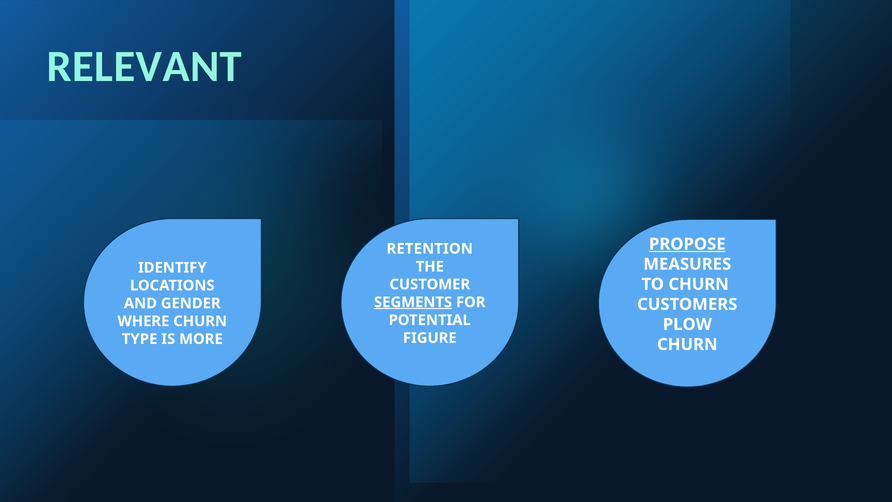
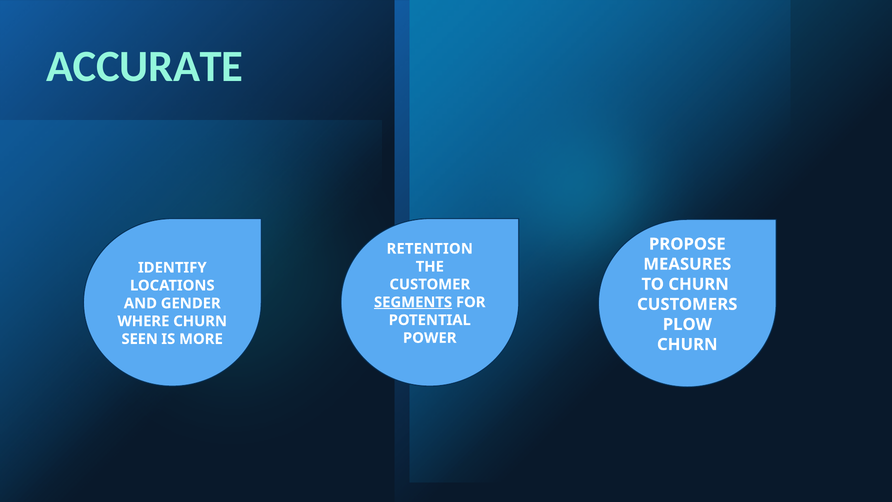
RELEVANT: RELEVANT -> ACCURATE (145, 67)
PROPOSE underline: present -> none (687, 244)
FIGURE: FIGURE -> POWER (430, 338)
TYPE: TYPE -> SEEN (140, 339)
